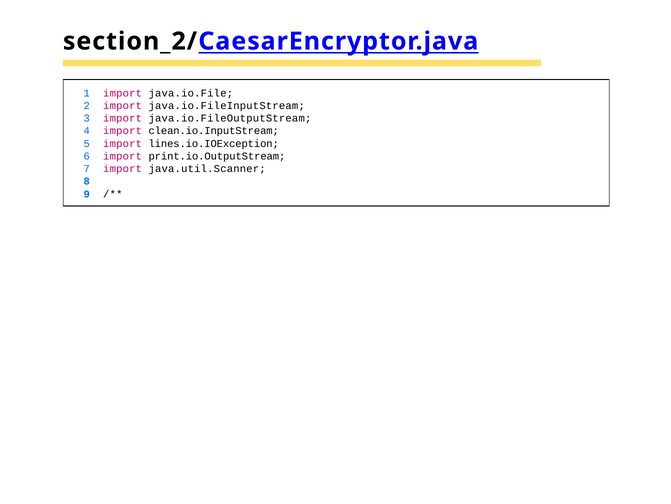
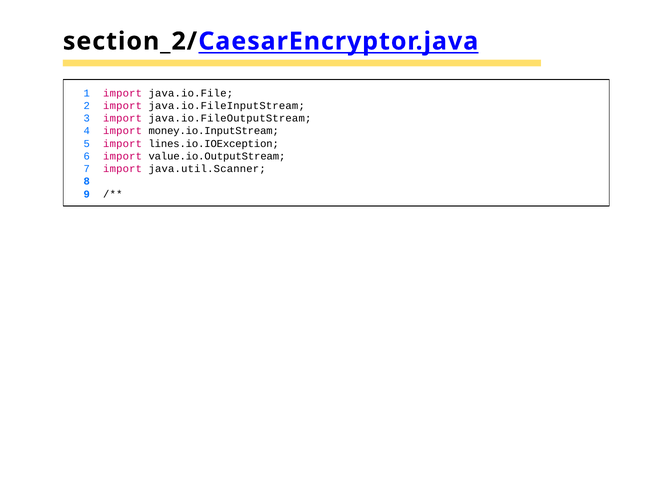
clean.io.InputStream: clean.io.InputStream -> money.io.InputStream (214, 131)
print.io.OutputStream: print.io.OutputStream -> value.io.OutputStream (217, 156)
